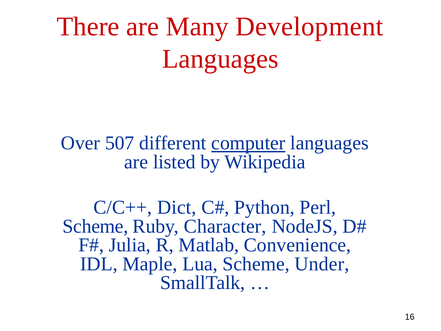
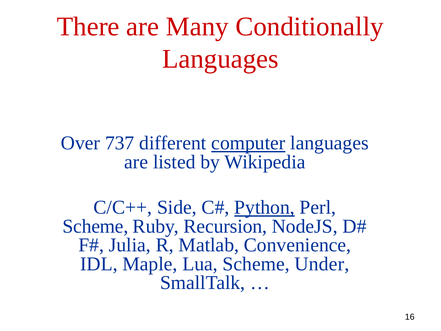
Development: Development -> Conditionally (310, 27)
507: 507 -> 737 (120, 143)
Dict: Dict -> Side (177, 207)
Python underline: none -> present (265, 207)
Character: Character -> Recursion (225, 226)
